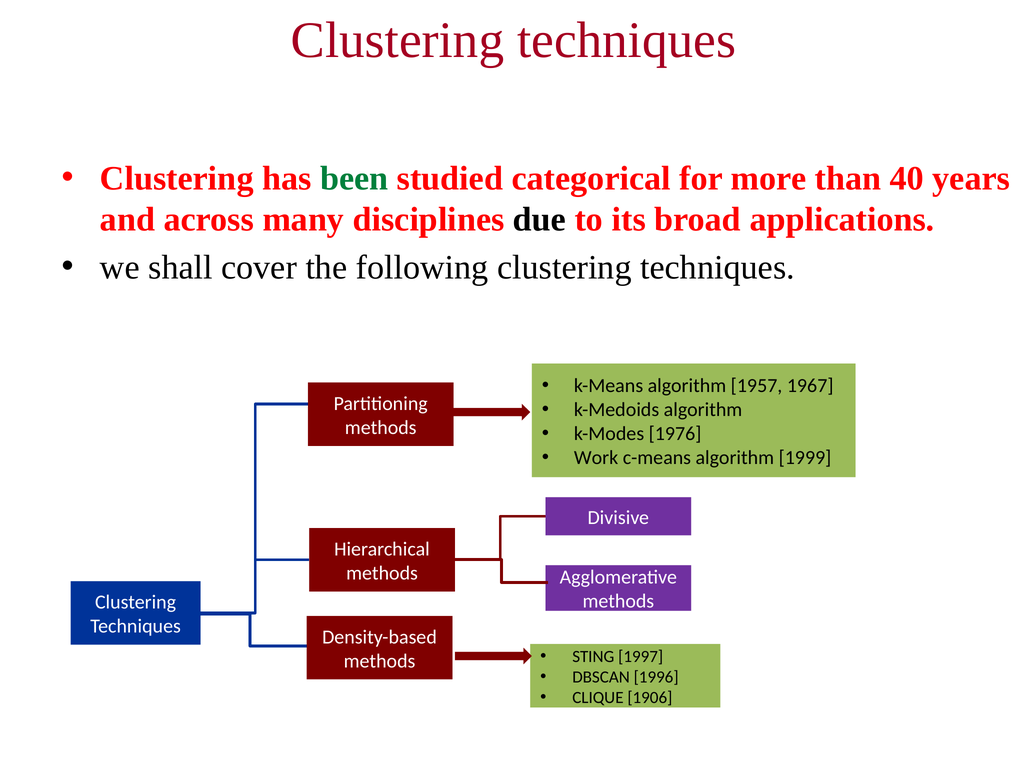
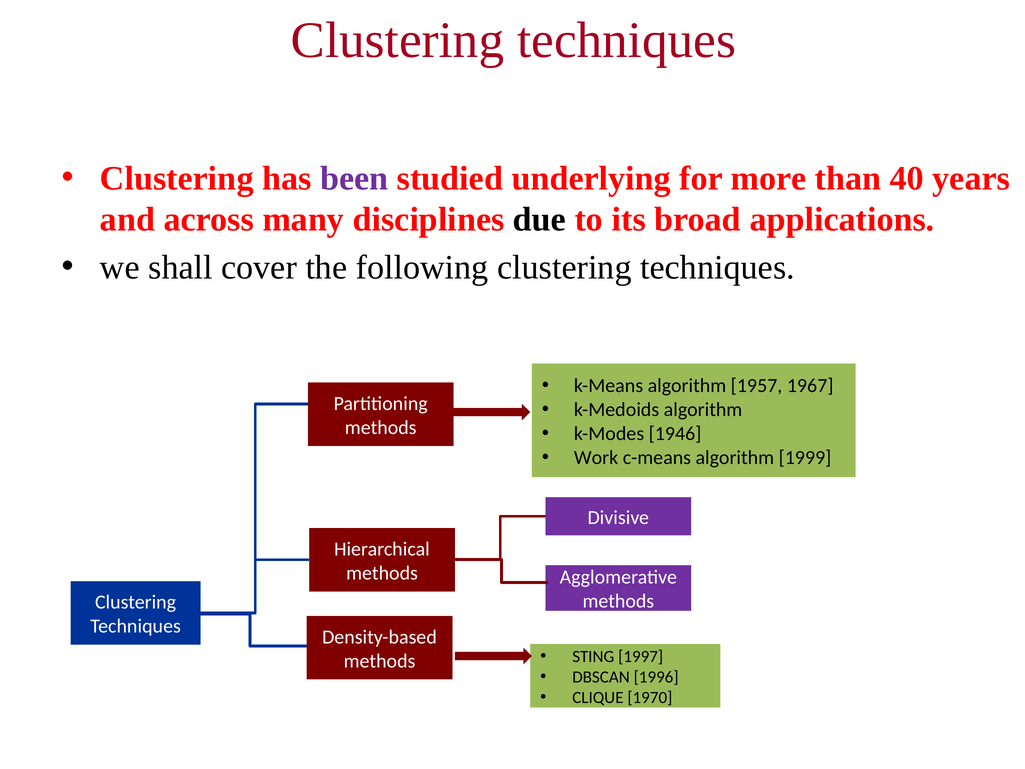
been colour: green -> purple (354, 178)
categorical: categorical -> underlying (591, 178)
1976: 1976 -> 1946 (675, 434)
1906: 1906 -> 1970 (650, 697)
